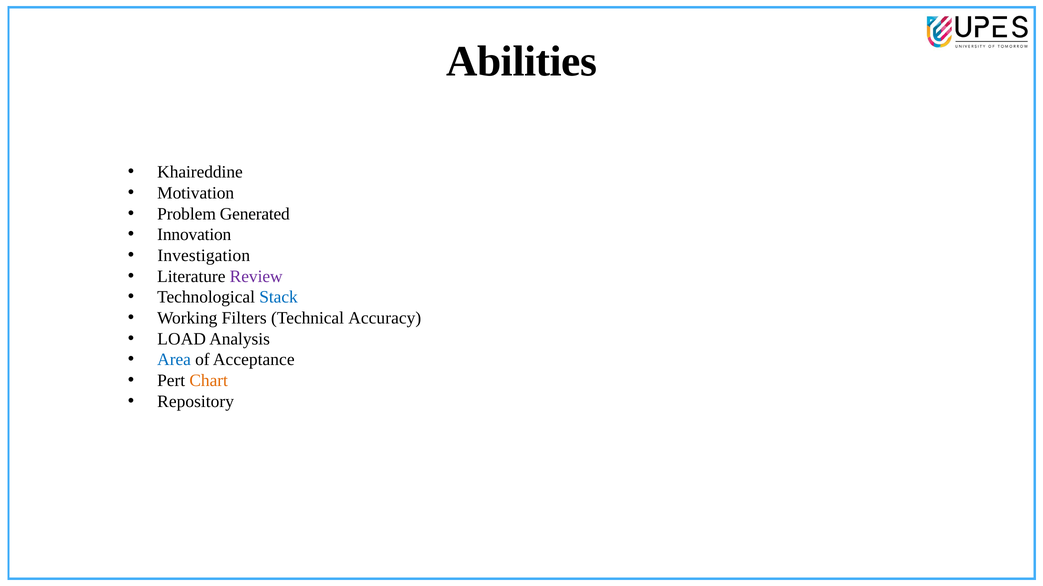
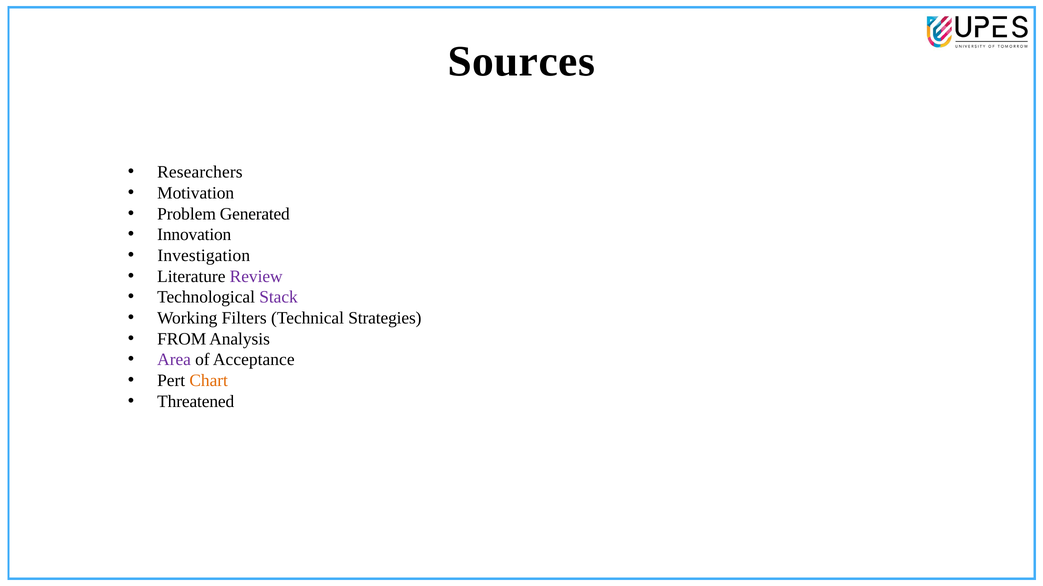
Abilities: Abilities -> Sources (521, 61)
Khaireddine: Khaireddine -> Researchers (200, 172)
Stack colour: blue -> purple (279, 298)
Accuracy: Accuracy -> Strategies (385, 318)
LOAD: LOAD -> FROM (182, 339)
Area colour: blue -> purple (174, 360)
Repository: Repository -> Threatened (196, 402)
